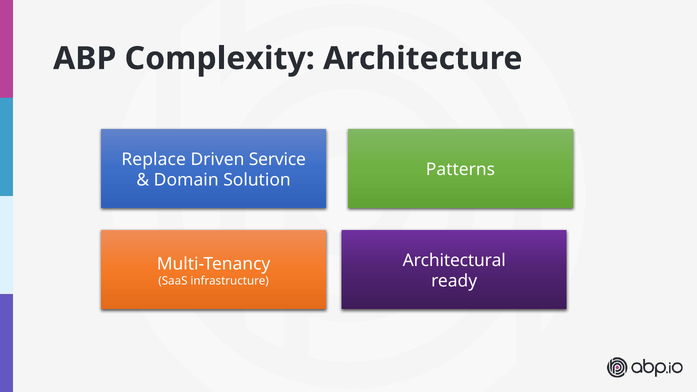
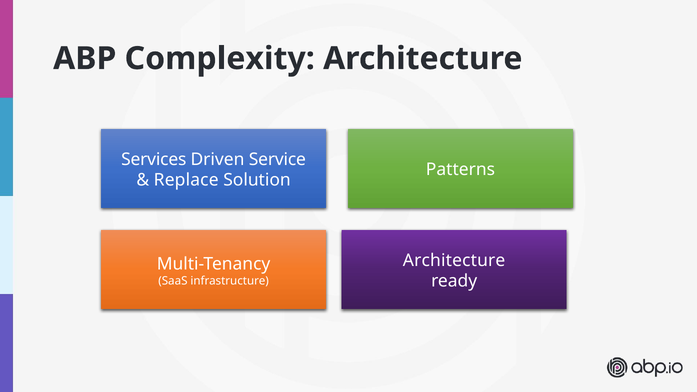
Replace: Replace -> Services (154, 159)
Domain: Domain -> Replace (186, 180)
Architectural: Architectural -> Architecture (454, 260)
